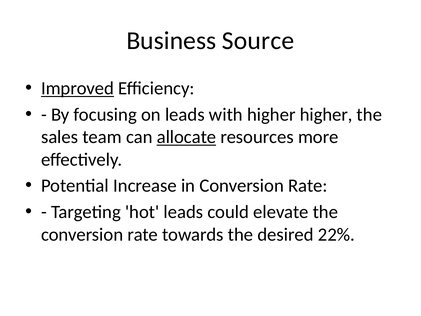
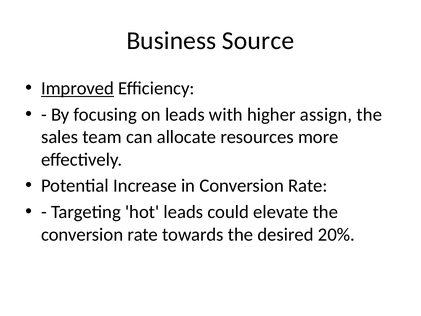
higher higher: higher -> assign (326, 115)
allocate underline: present -> none (186, 137)
22%: 22% -> 20% (336, 234)
